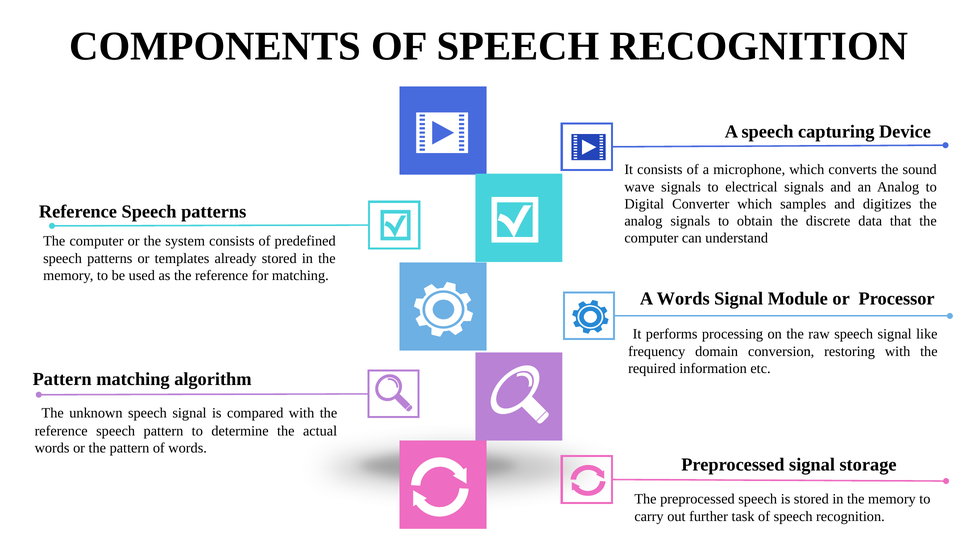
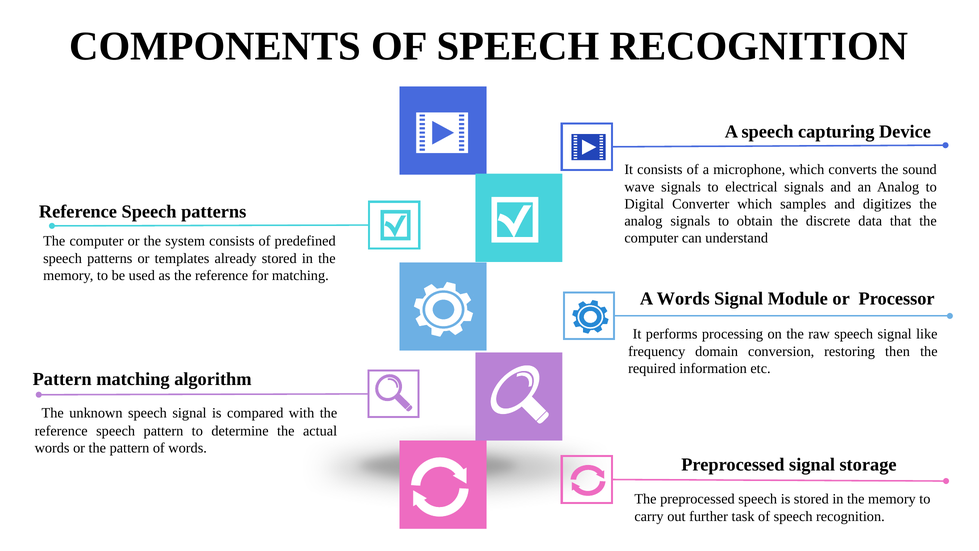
restoring with: with -> then (898, 351)
